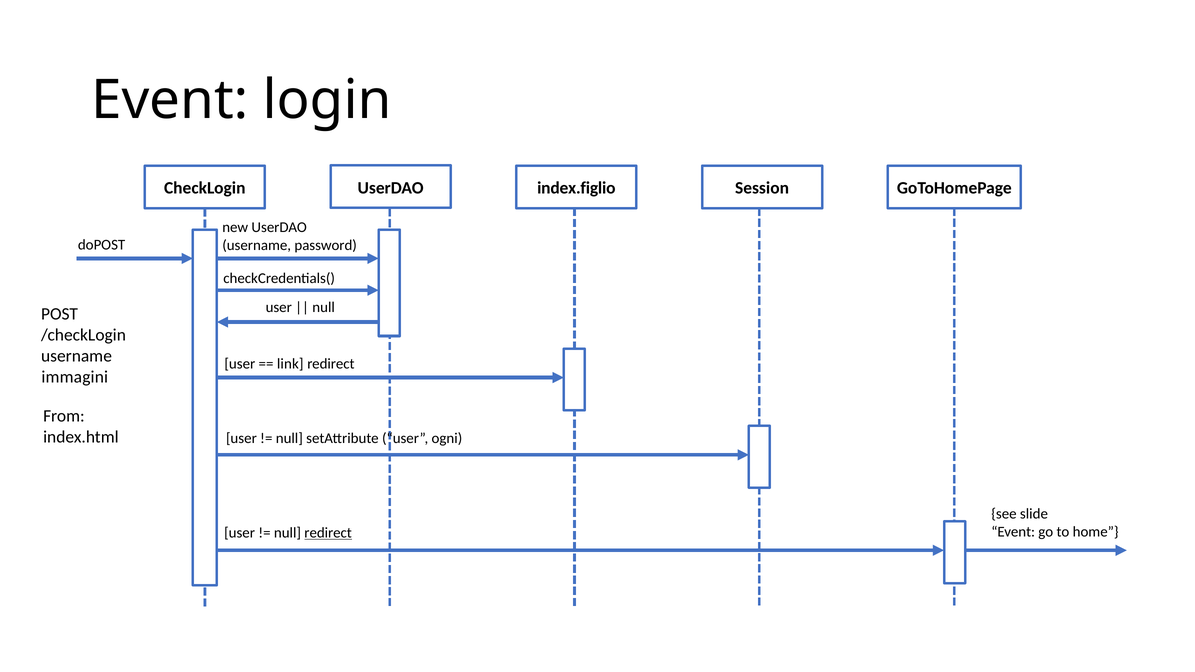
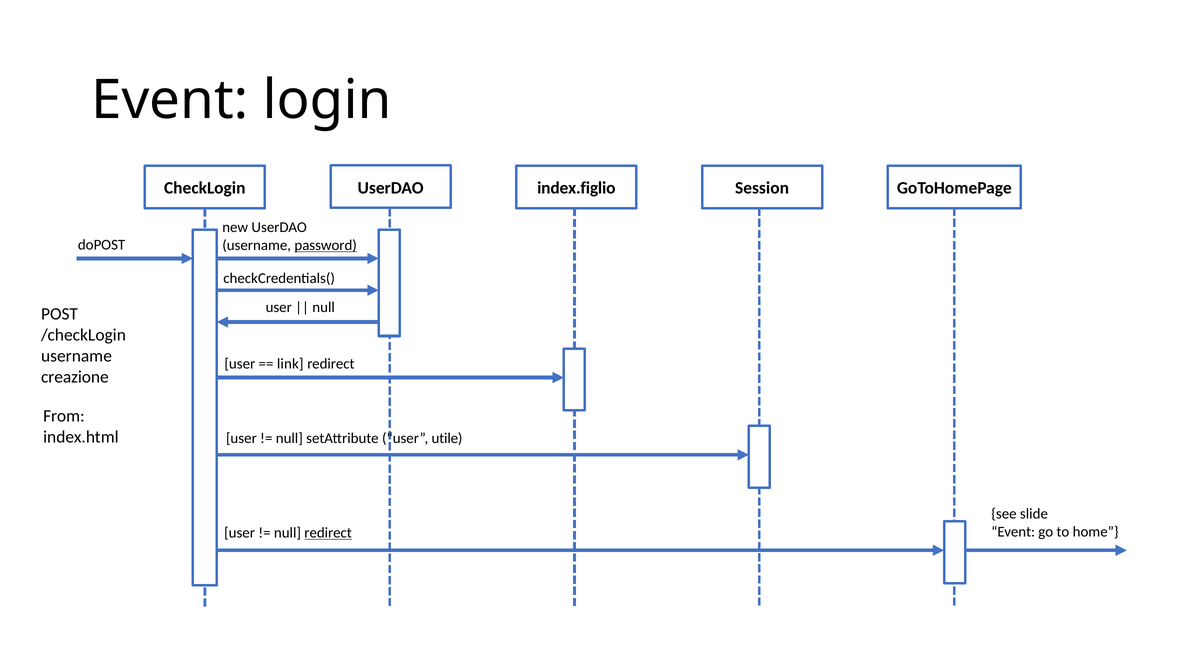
password underline: none -> present (326, 245)
immagini: immagini -> creazione (75, 377)
ogni: ogni -> utile (447, 438)
